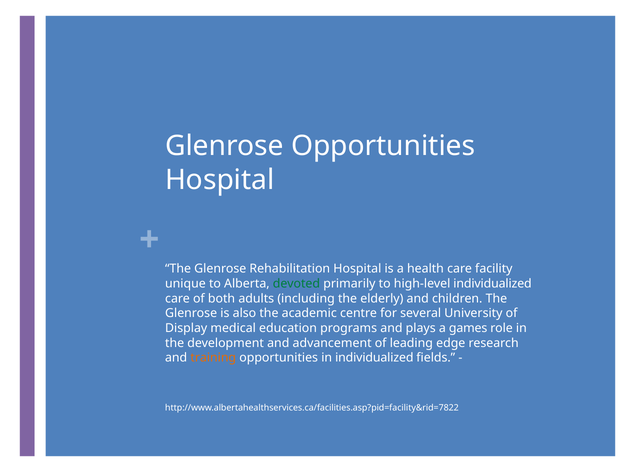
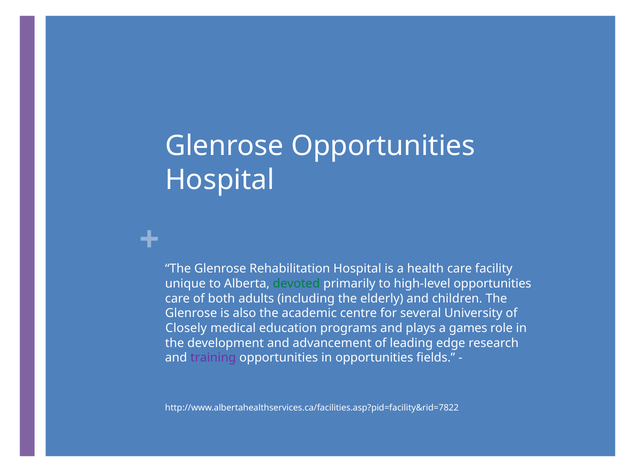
high-level individualized: individualized -> opportunities (492, 284)
Display: Display -> Closely (186, 328)
training colour: orange -> purple (213, 358)
in individualized: individualized -> opportunities (374, 358)
